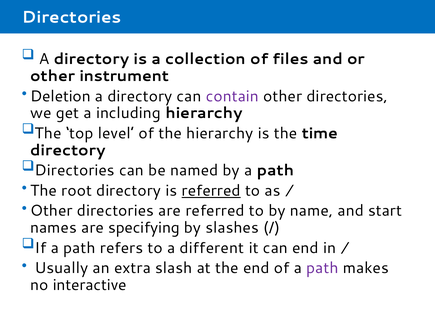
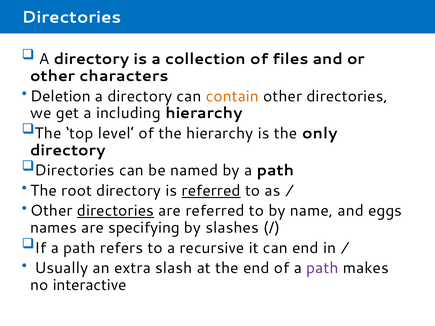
instrument: instrument -> characters (124, 76)
contain colour: purple -> orange (232, 96)
time: time -> only (320, 133)
directories underline: none -> present (116, 211)
start: start -> eggs (385, 211)
different: different -> recursive (212, 248)
